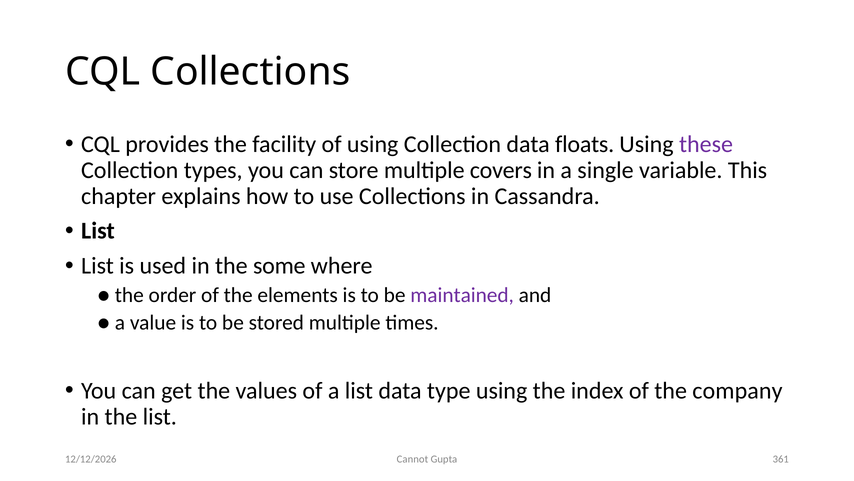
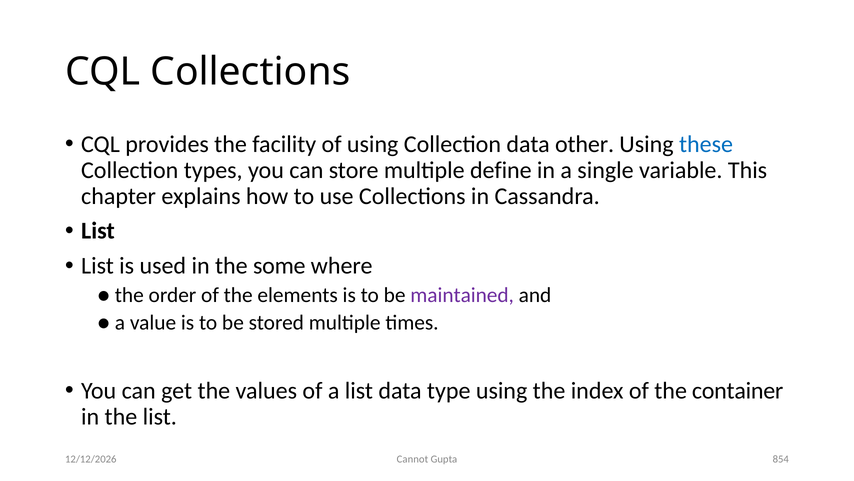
floats: floats -> other (585, 144)
these colour: purple -> blue (706, 144)
covers: covers -> define (501, 170)
company: company -> container (738, 390)
361: 361 -> 854 (781, 459)
